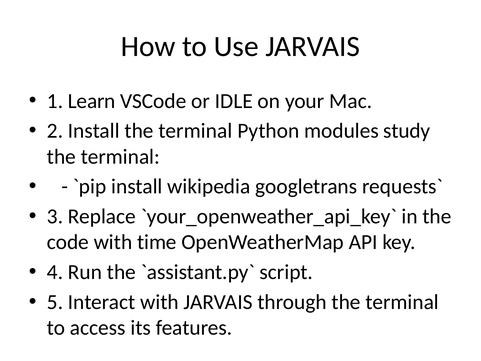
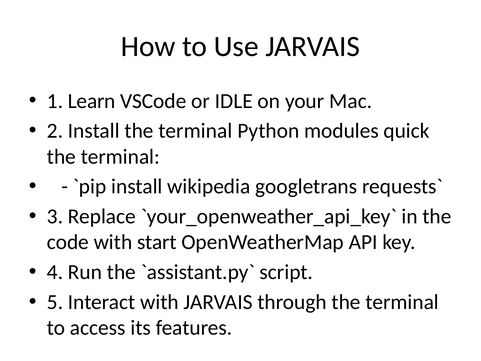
study: study -> quick (407, 131)
time: time -> start (157, 242)
